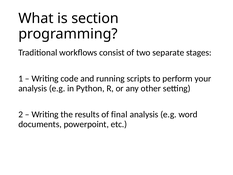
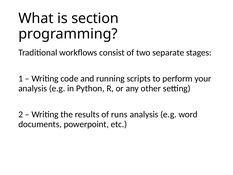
final: final -> runs (119, 114)
